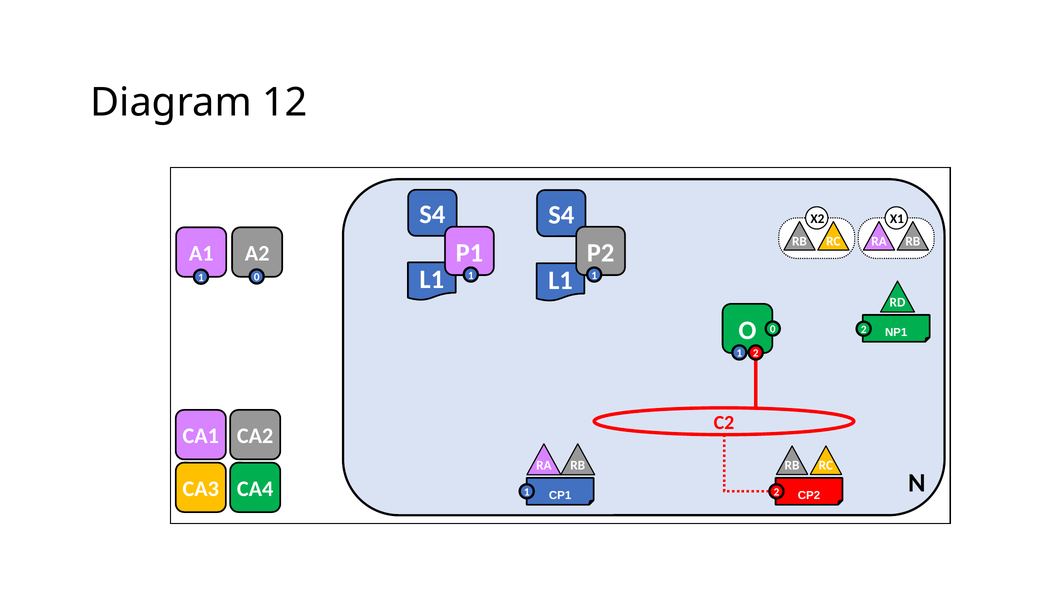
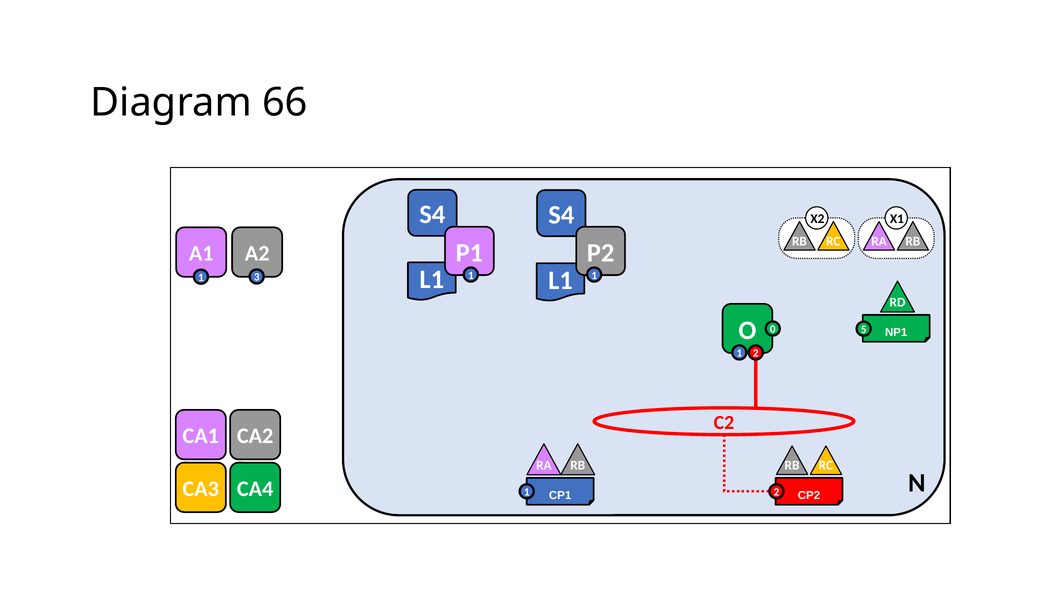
12: 12 -> 66 (285, 103)
1 0: 0 -> 3 (257, 277)
0 2: 2 -> 5 (864, 329)
